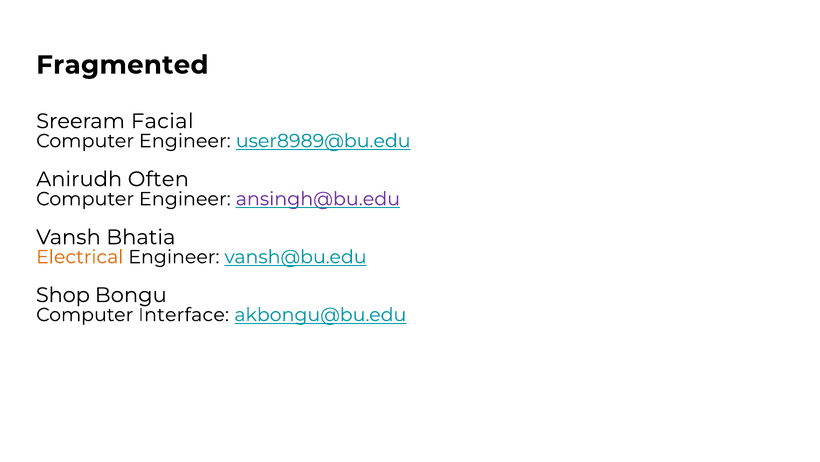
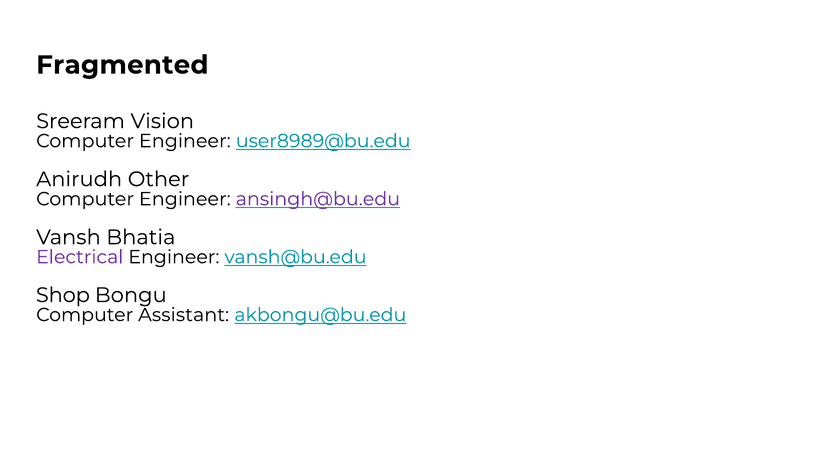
Facial: Facial -> Vision (162, 121)
Often: Often -> Other (158, 179)
Electrical colour: orange -> purple (80, 257)
Interface: Interface -> Assistant (184, 314)
